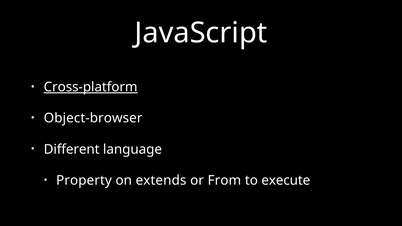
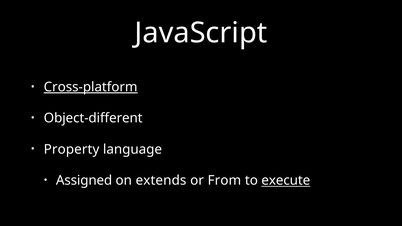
Object-browser: Object-browser -> Object-different (93, 118)
Different: Different -> Property (72, 149)
Property: Property -> Assigned (84, 181)
execute underline: none -> present (286, 181)
